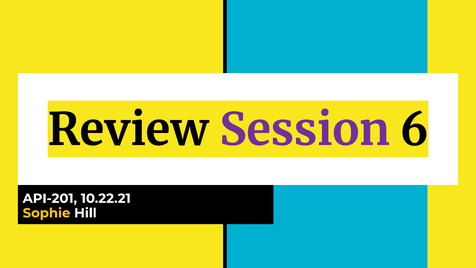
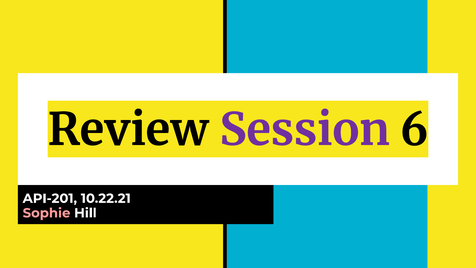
Sophie colour: yellow -> pink (47, 213)
